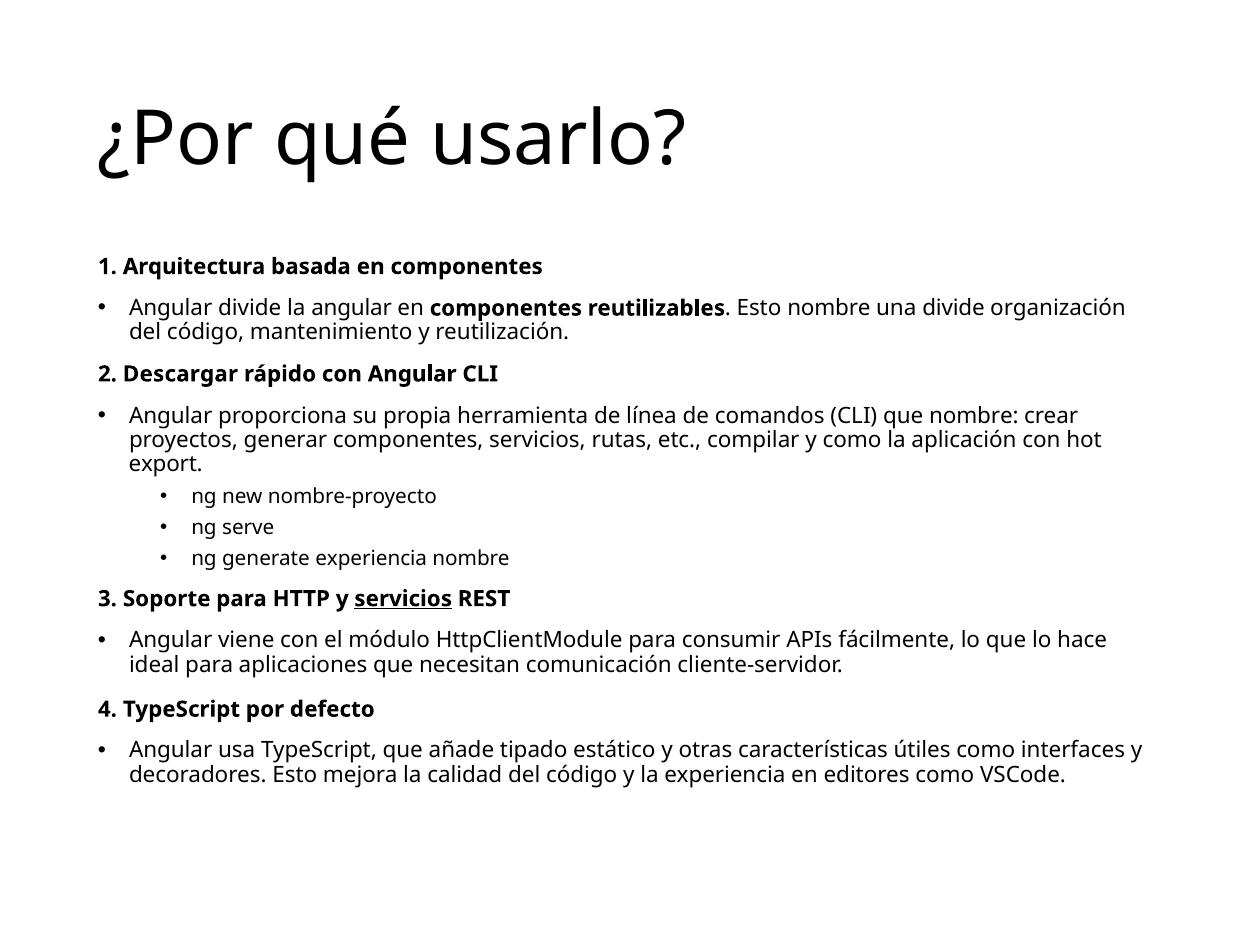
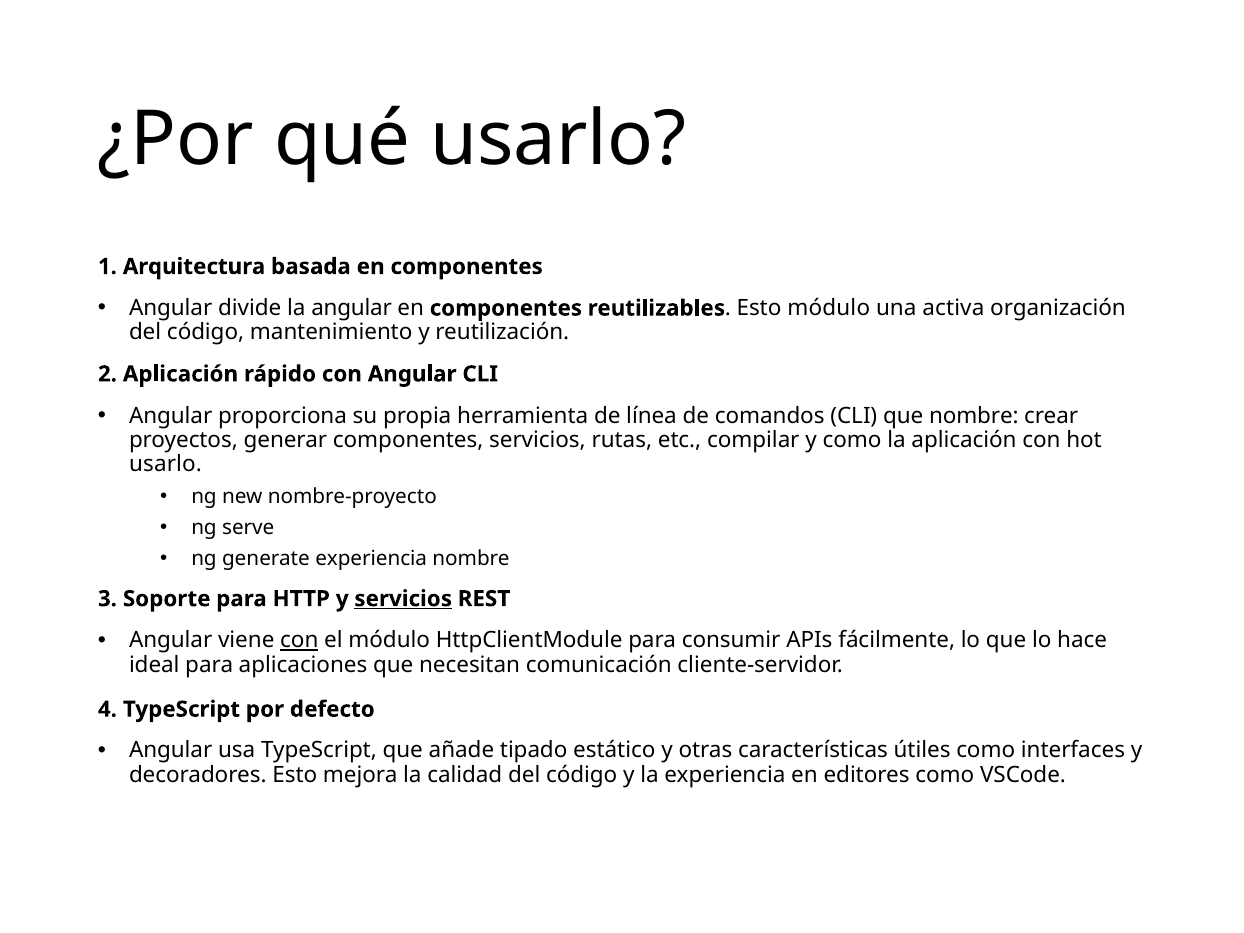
Esto nombre: nombre -> módulo (829, 308)
una divide: divide -> activa (953, 308)
2 Descargar: Descargar -> Aplicación (180, 374)
export: export -> usarlo (165, 464)
con underline: none -> present (299, 640)
